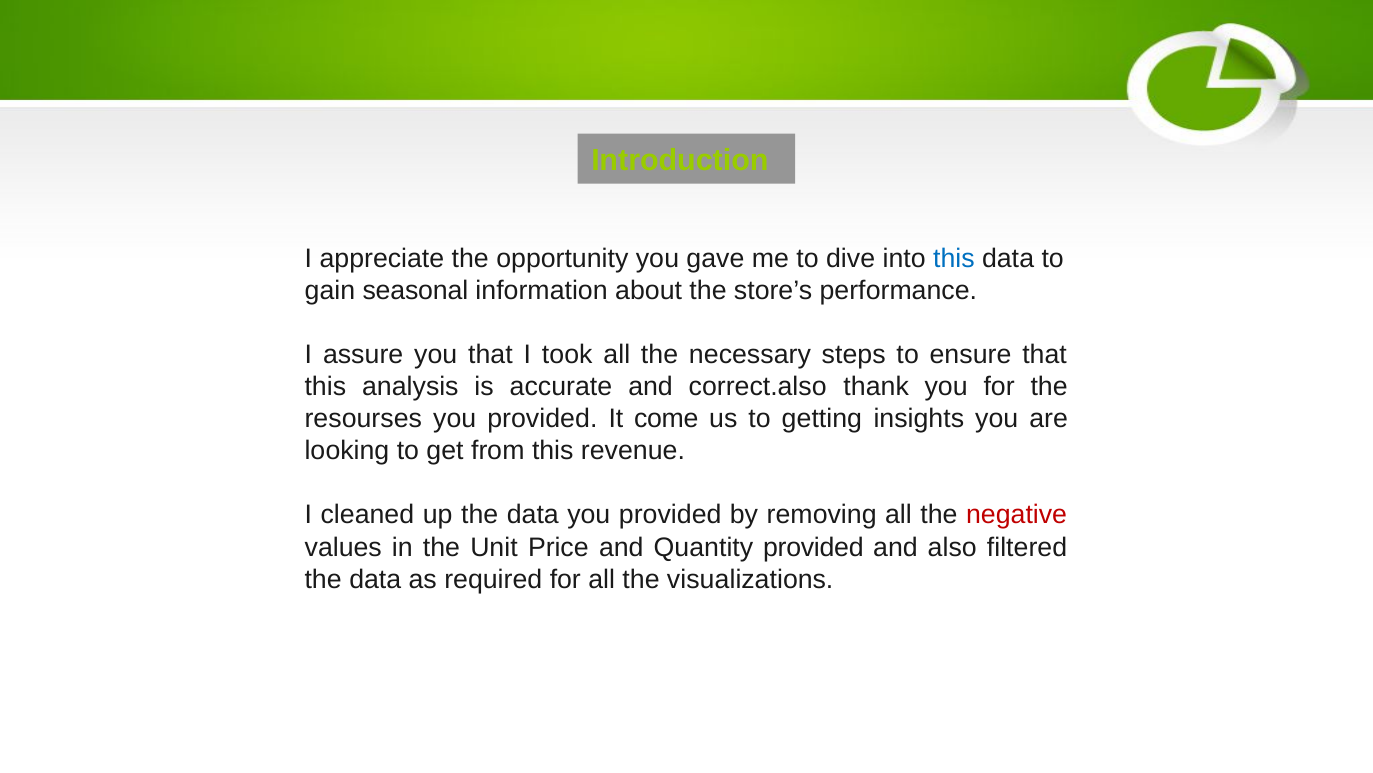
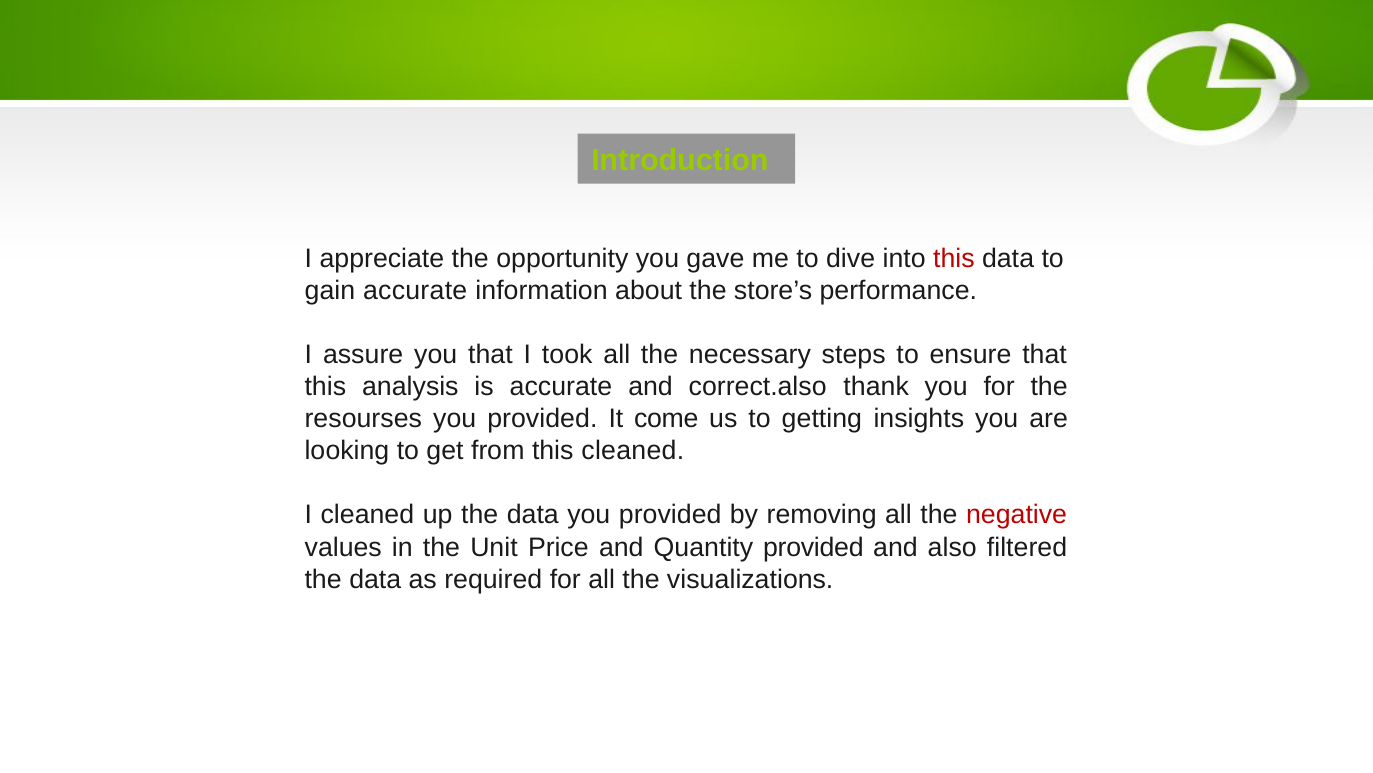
this colour: blue -> red (954, 258)
gain seasonal: seasonal -> accurate (415, 290)
this revenue: revenue -> cleaned (633, 451)
